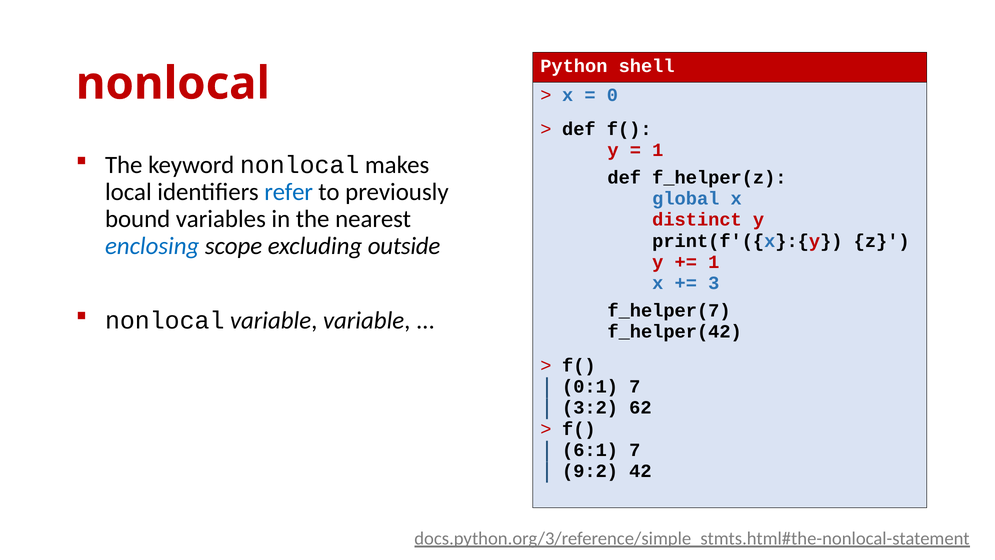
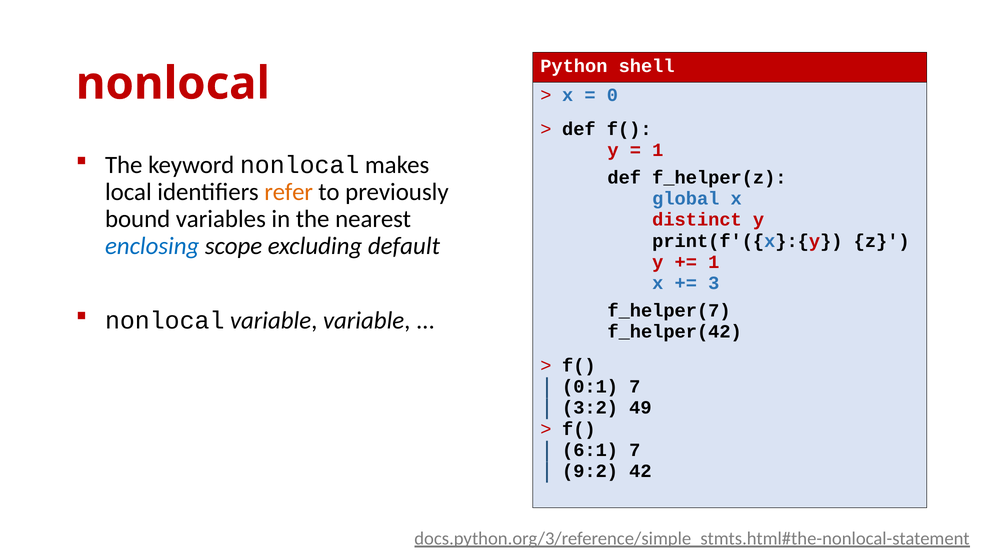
refer colour: blue -> orange (289, 192)
outside: outside -> default (404, 246)
62: 62 -> 49 (640, 408)
